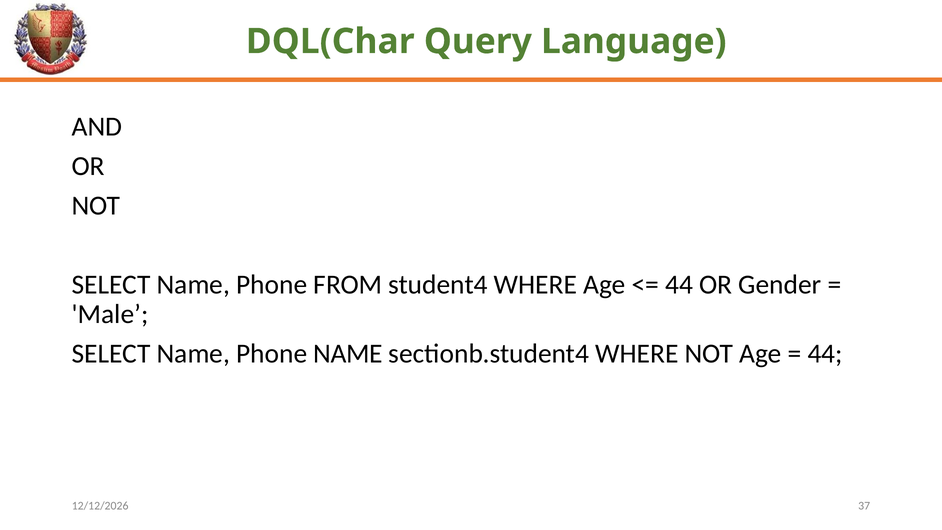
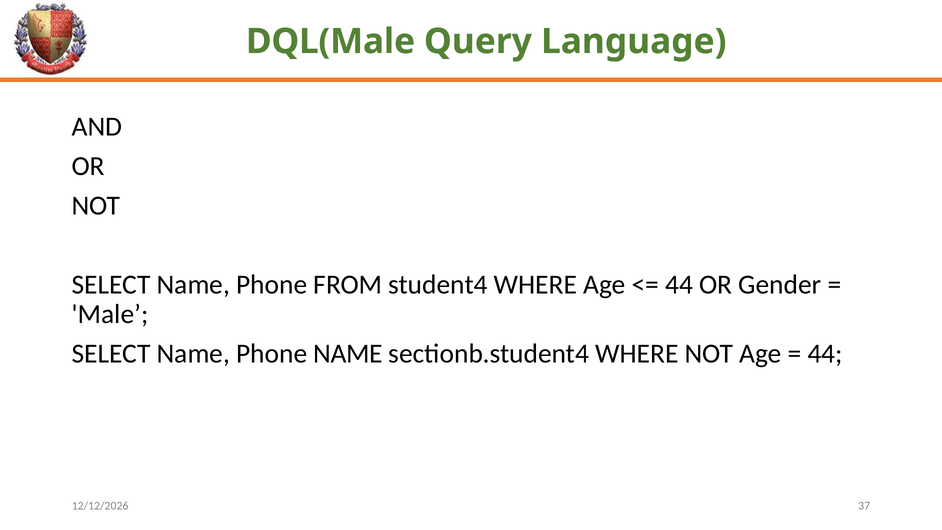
DQL(Char: DQL(Char -> DQL(Male (330, 41)
